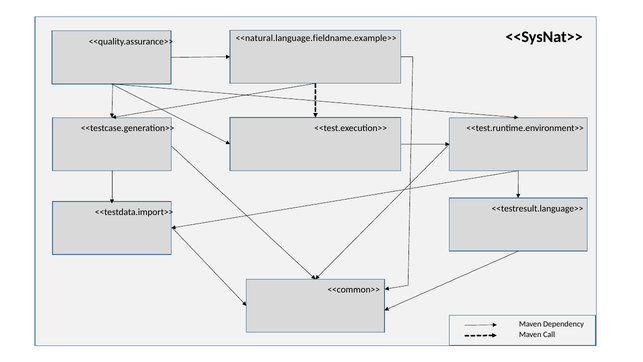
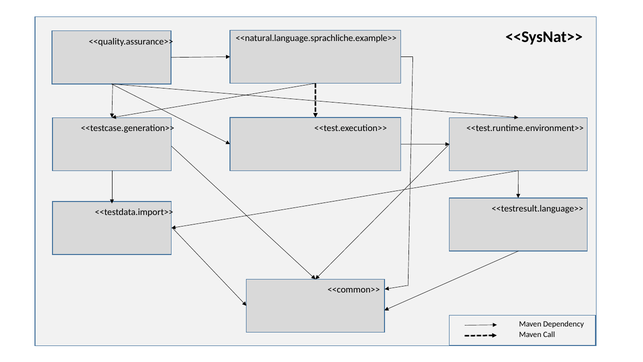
<<natural.language.fieldname.example>>: <<natural.language.fieldname.example>> -> <<natural.language.sprachliche.example>> (316, 38)
